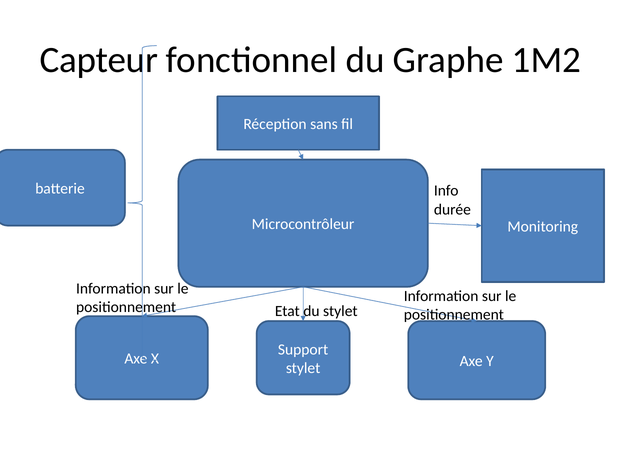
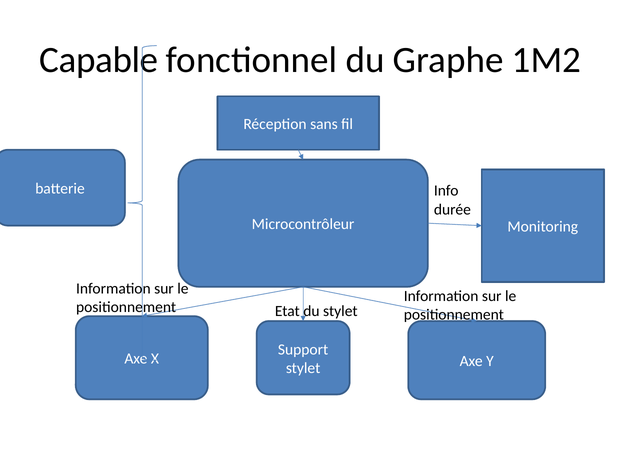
Capteur: Capteur -> Capable (99, 60)
